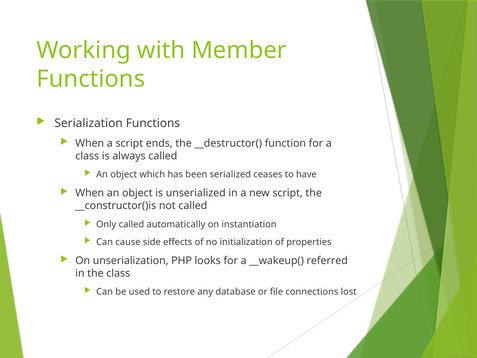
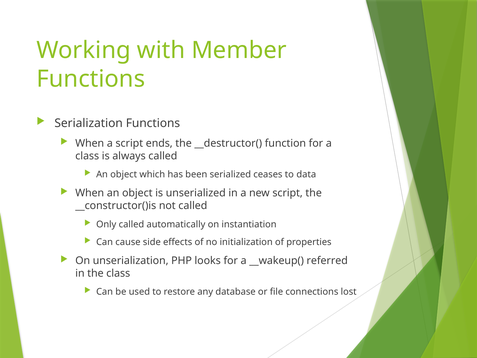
have: have -> data (306, 174)
